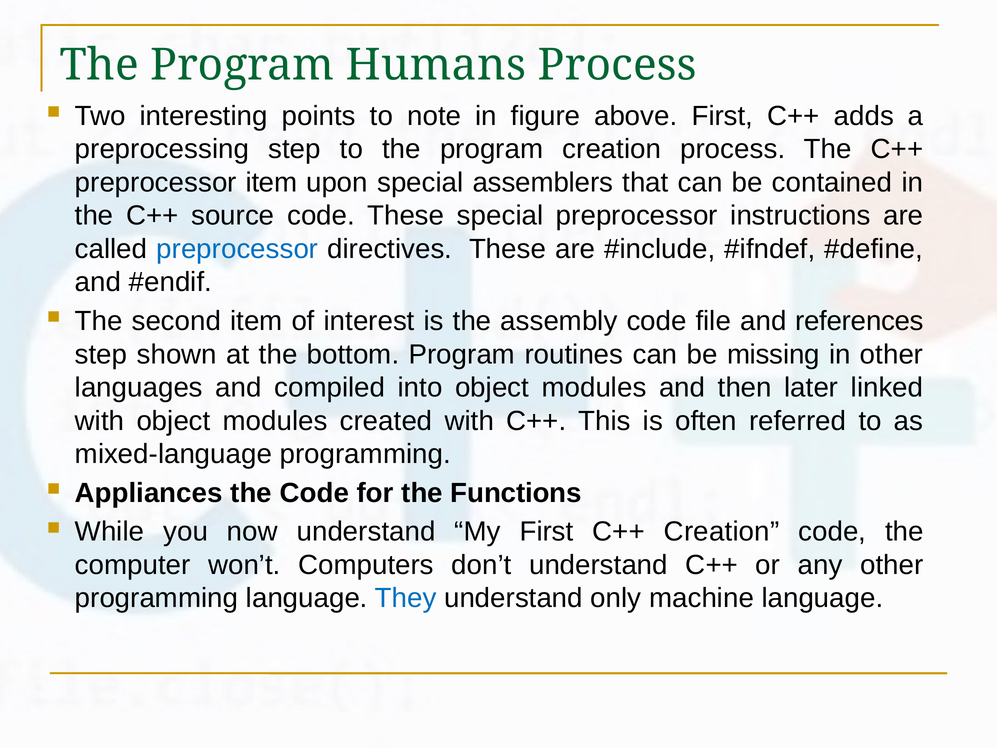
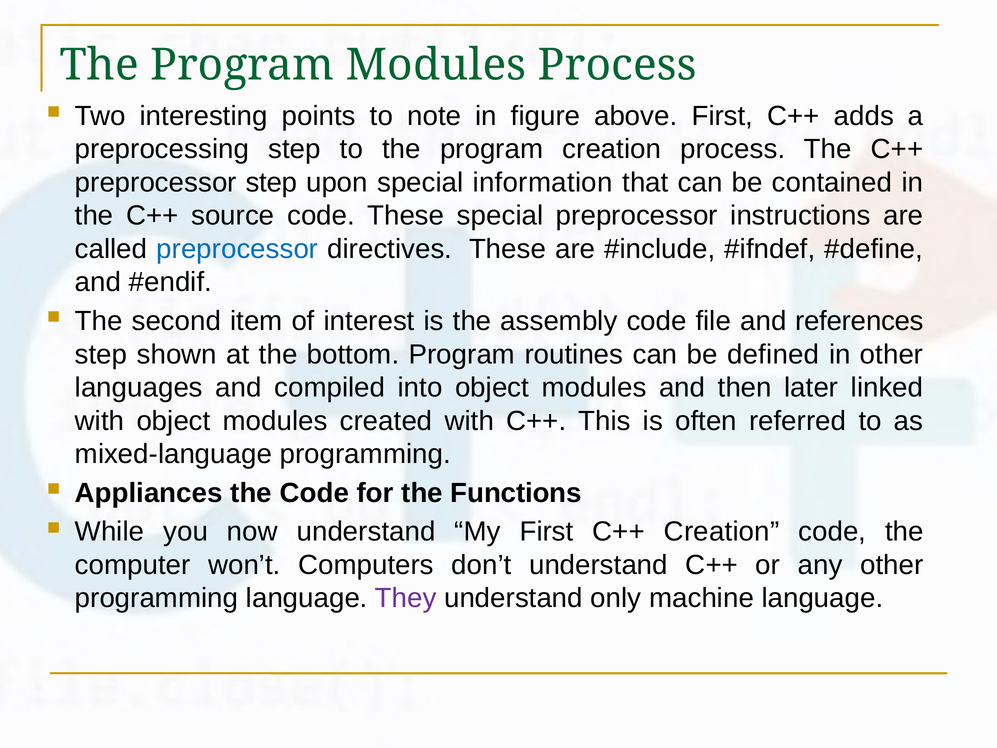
Program Humans: Humans -> Modules (436, 65)
preprocessor item: item -> step (271, 182)
assemblers: assemblers -> information (543, 182)
missing: missing -> defined (773, 354)
They colour: blue -> purple (406, 598)
